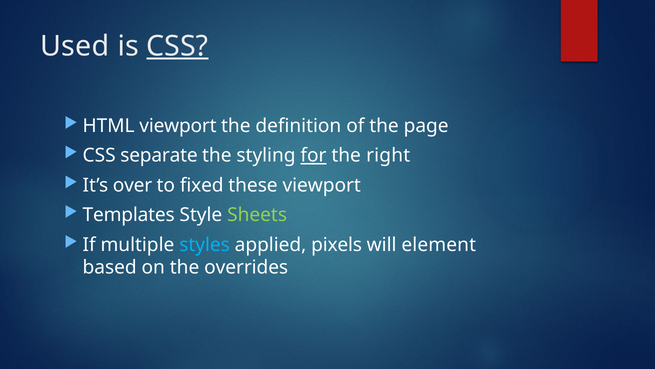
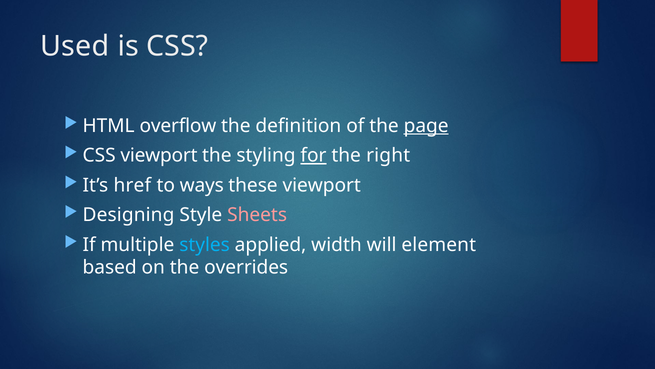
CSS underline: present -> none (177, 46)
HTML viewport: viewport -> overflow (178, 126)
page underline: none -> present (426, 126)
CSS separate: separate -> viewport (159, 155)
over: over -> href (132, 185)
fixed: fixed -> ways (202, 185)
Templates: Templates -> Designing (129, 215)
Sheets colour: light green -> pink (257, 215)
pixels: pixels -> width (336, 244)
